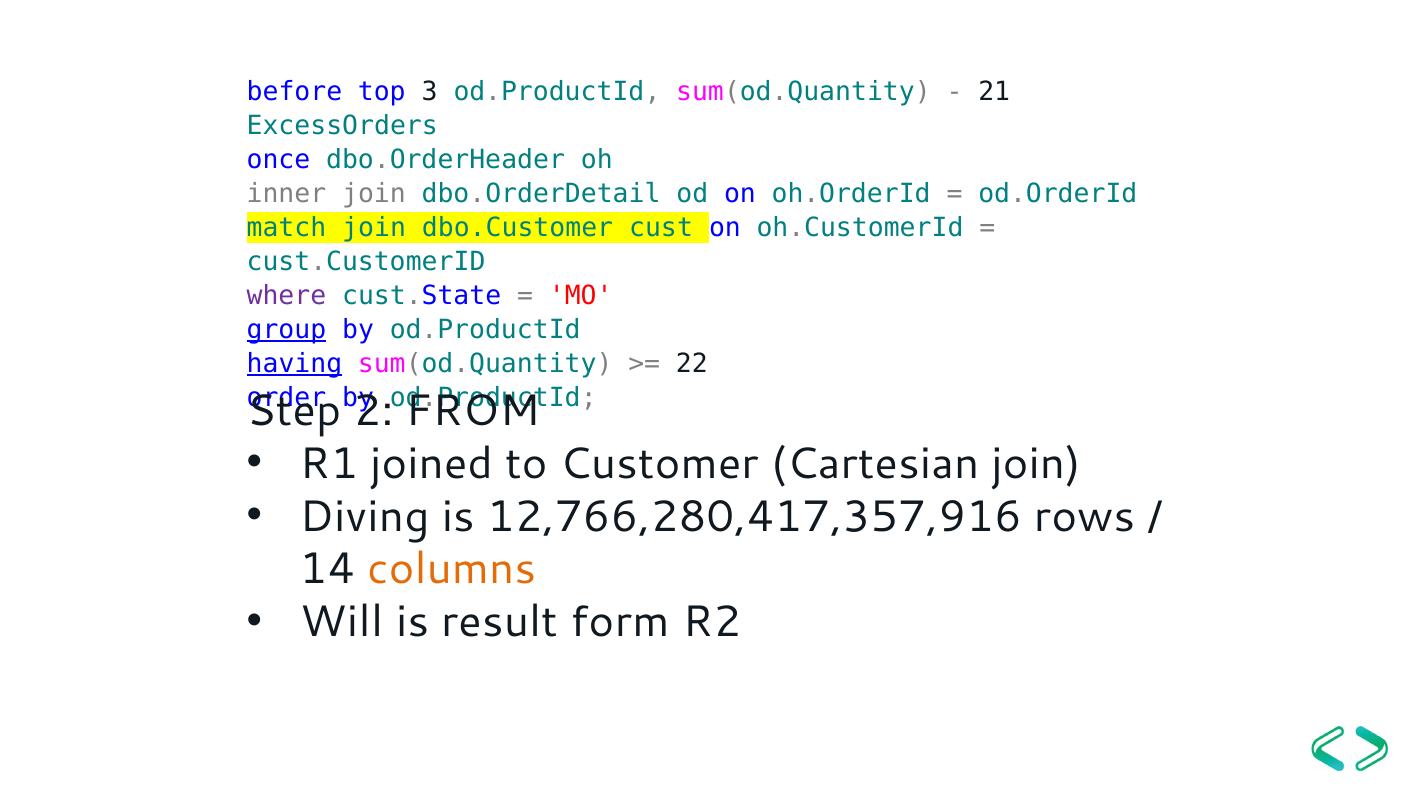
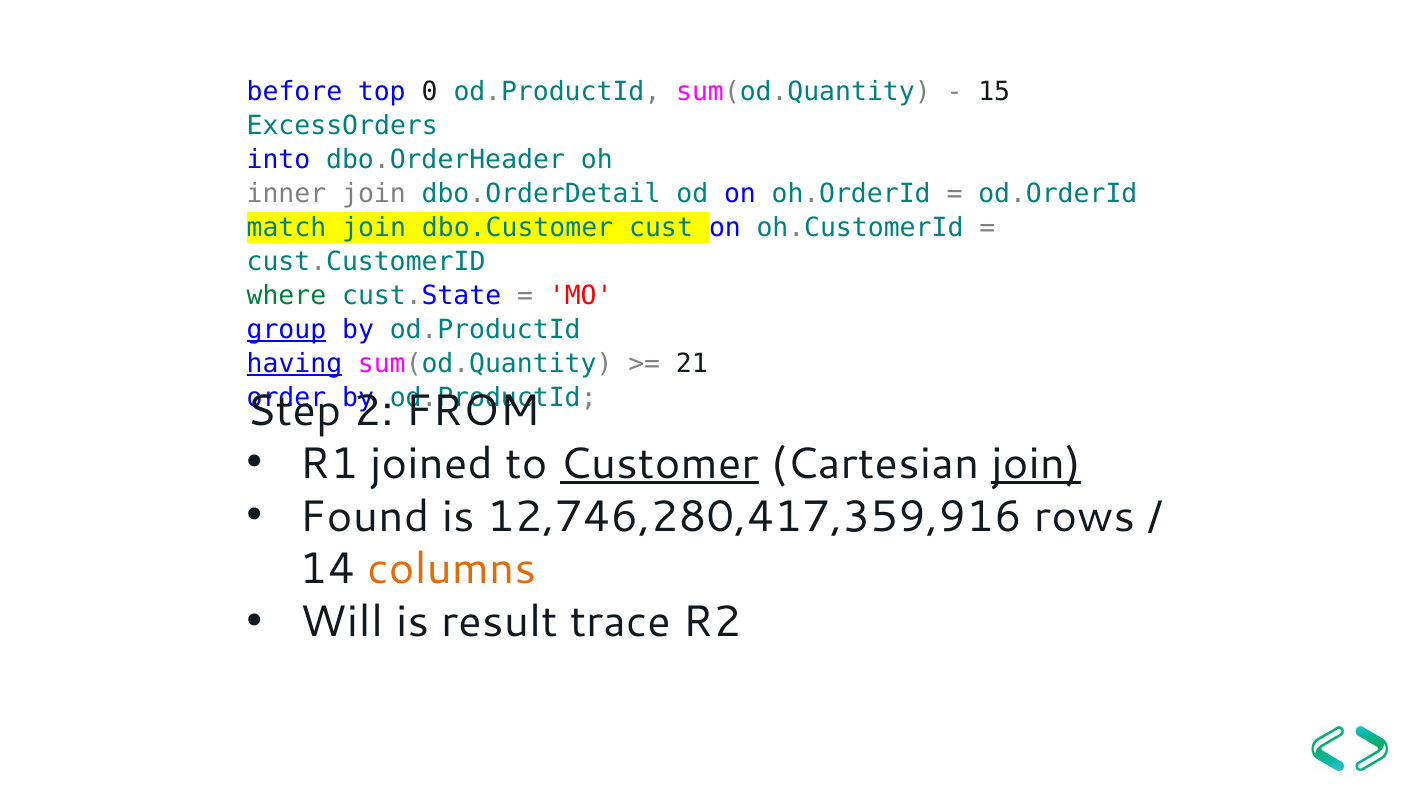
3: 3 -> 0 (430, 92)
21: 21 -> 15 (994, 92)
once: once -> into (278, 160)
where colour: purple -> green (286, 296)
22: 22 -> 21 (692, 364)
Customer underline: none -> present (659, 464)
join underline: none -> present (1036, 464)
Diving: Diving -> Found (364, 517)
12,766,280,417,357,916: 12,766,280,417,357,916 -> 12,746,280,417,359,916 (754, 517)
form: form -> trace (620, 622)
